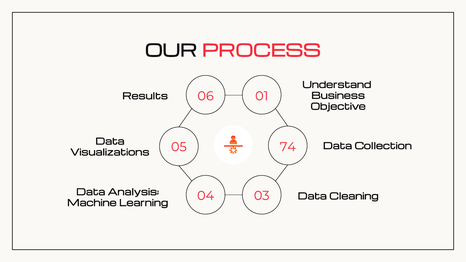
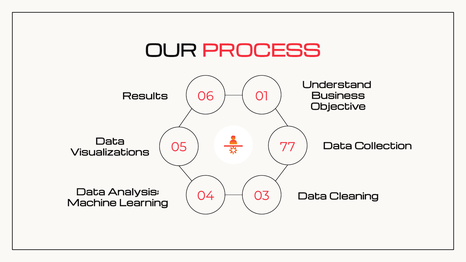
74: 74 -> 77 (288, 147)
